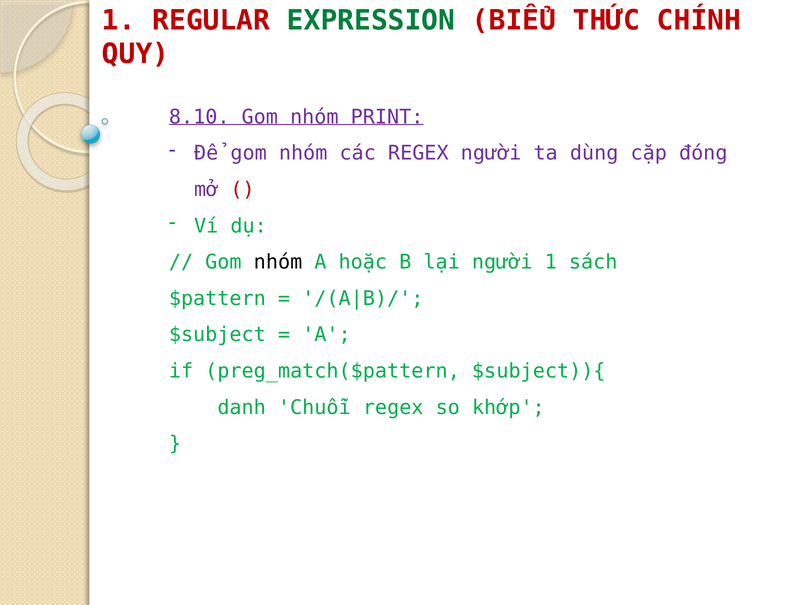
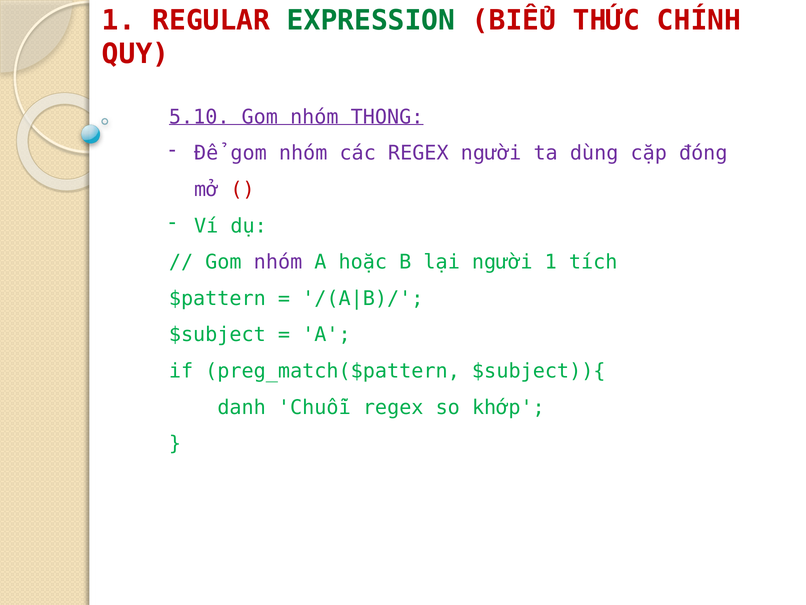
8.10: 8.10 -> 5.10 (199, 117)
PRINT: PRINT -> THONG (387, 117)
nhóm colour: black -> purple (278, 262)
sách: sách -> tích (593, 262)
